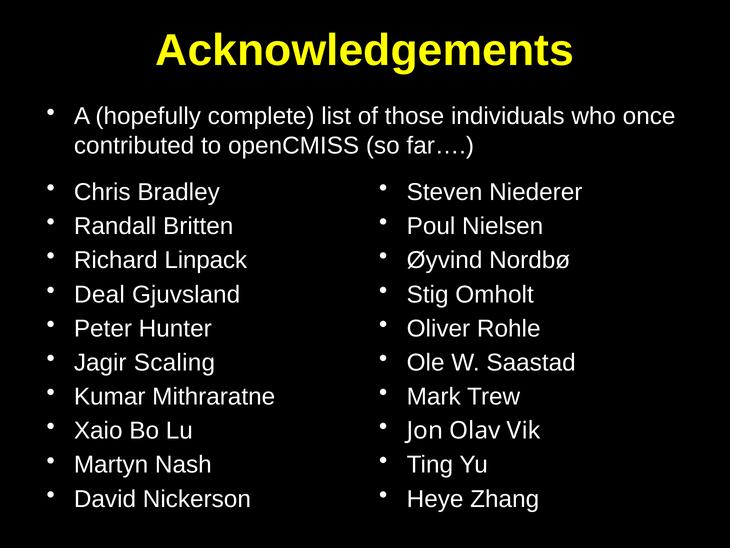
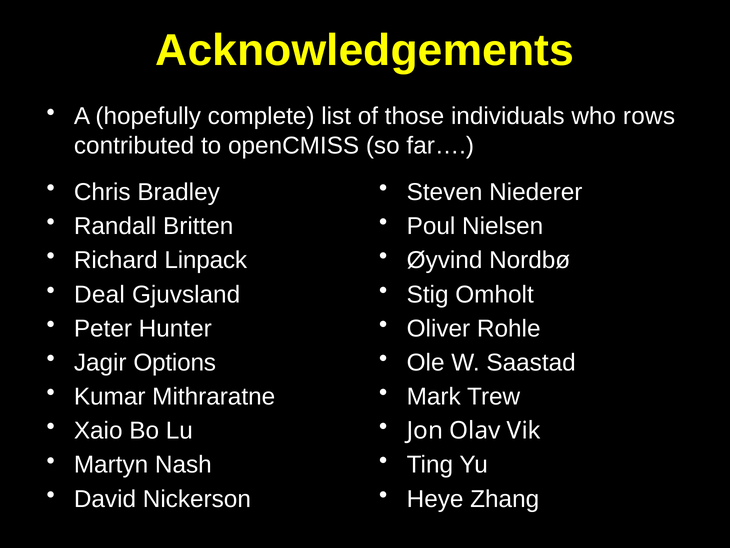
once: once -> rows (649, 116)
Scaling: Scaling -> Options (175, 362)
